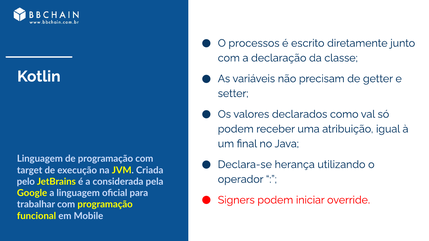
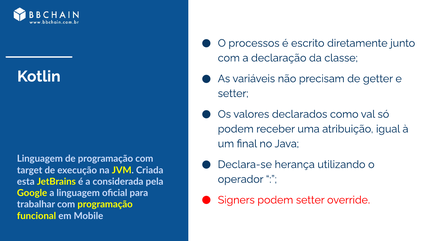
pelo: pelo -> esta (26, 182)
podem iniciar: iniciar -> setter (310, 200)
